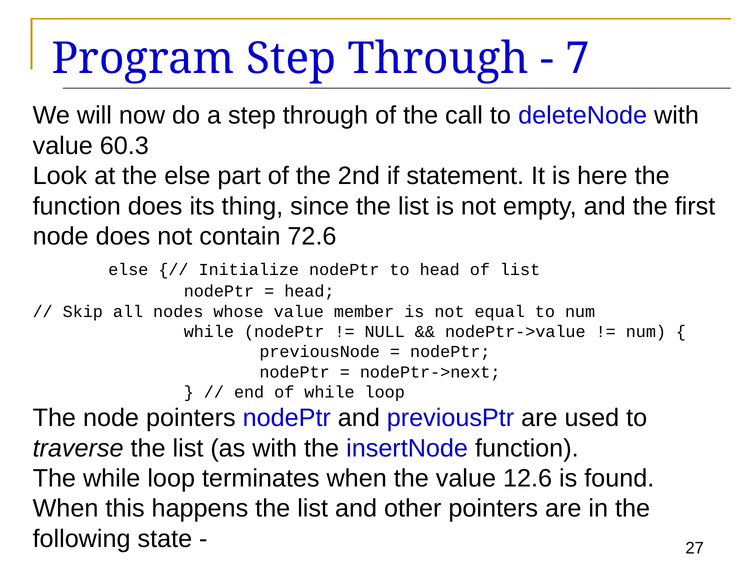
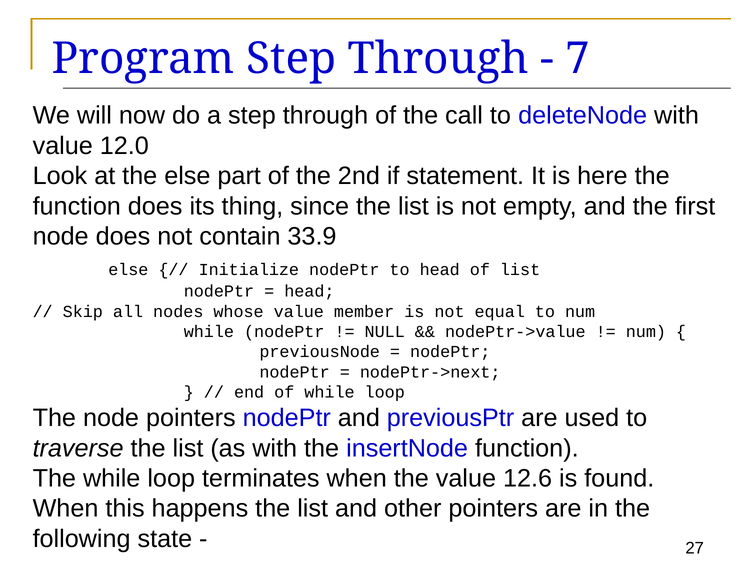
60.3: 60.3 -> 12.0 (124, 146)
72.6: 72.6 -> 33.9 (312, 237)
